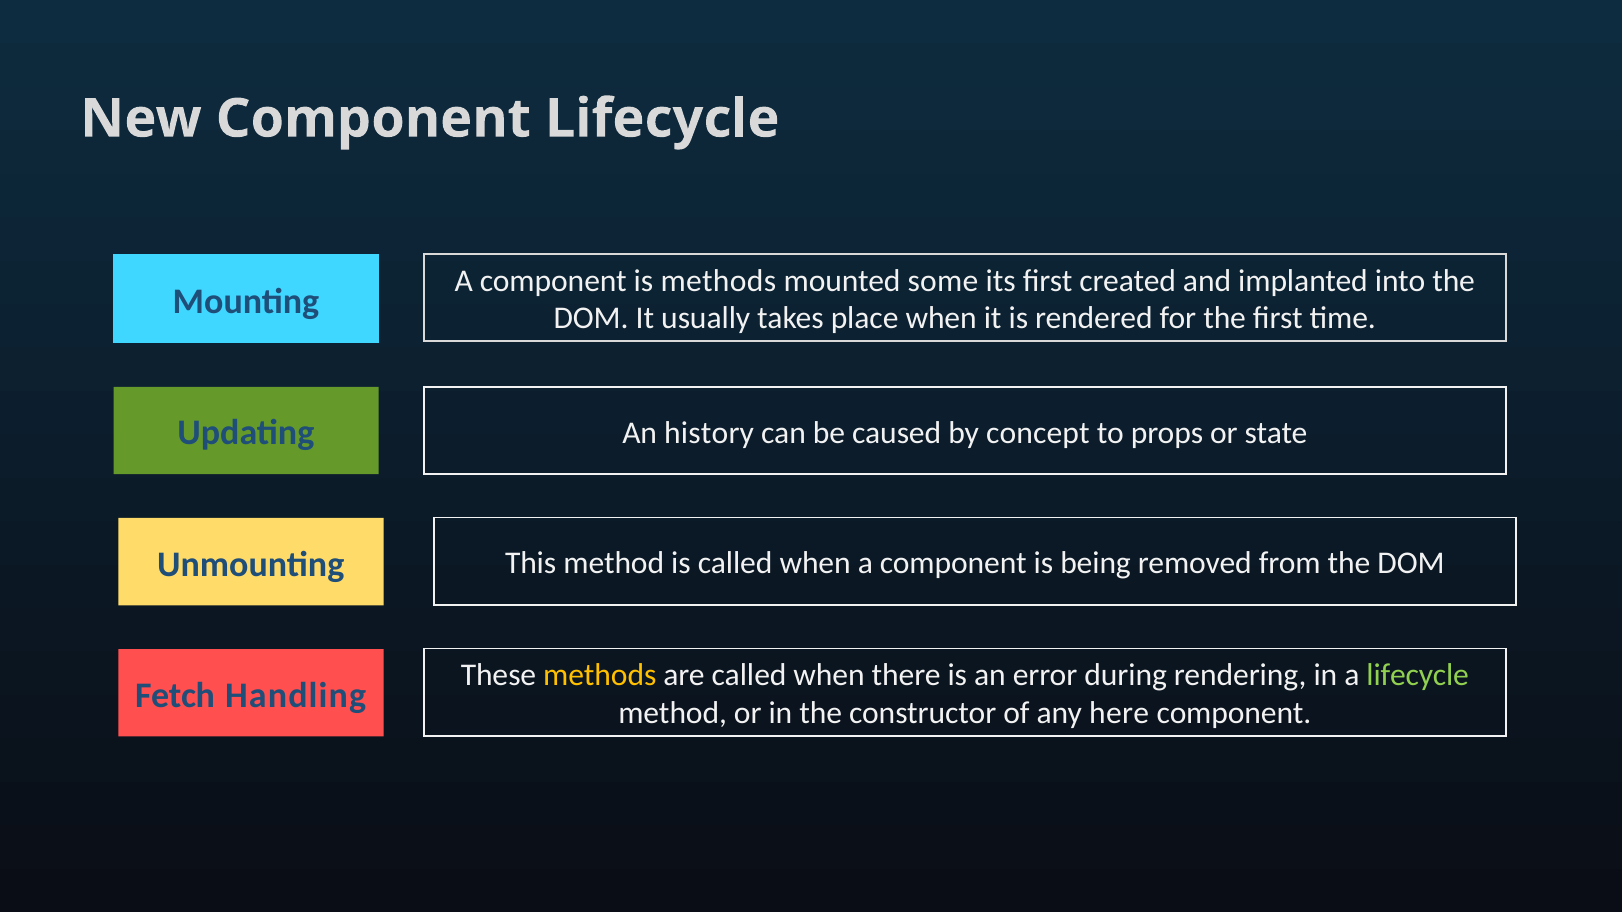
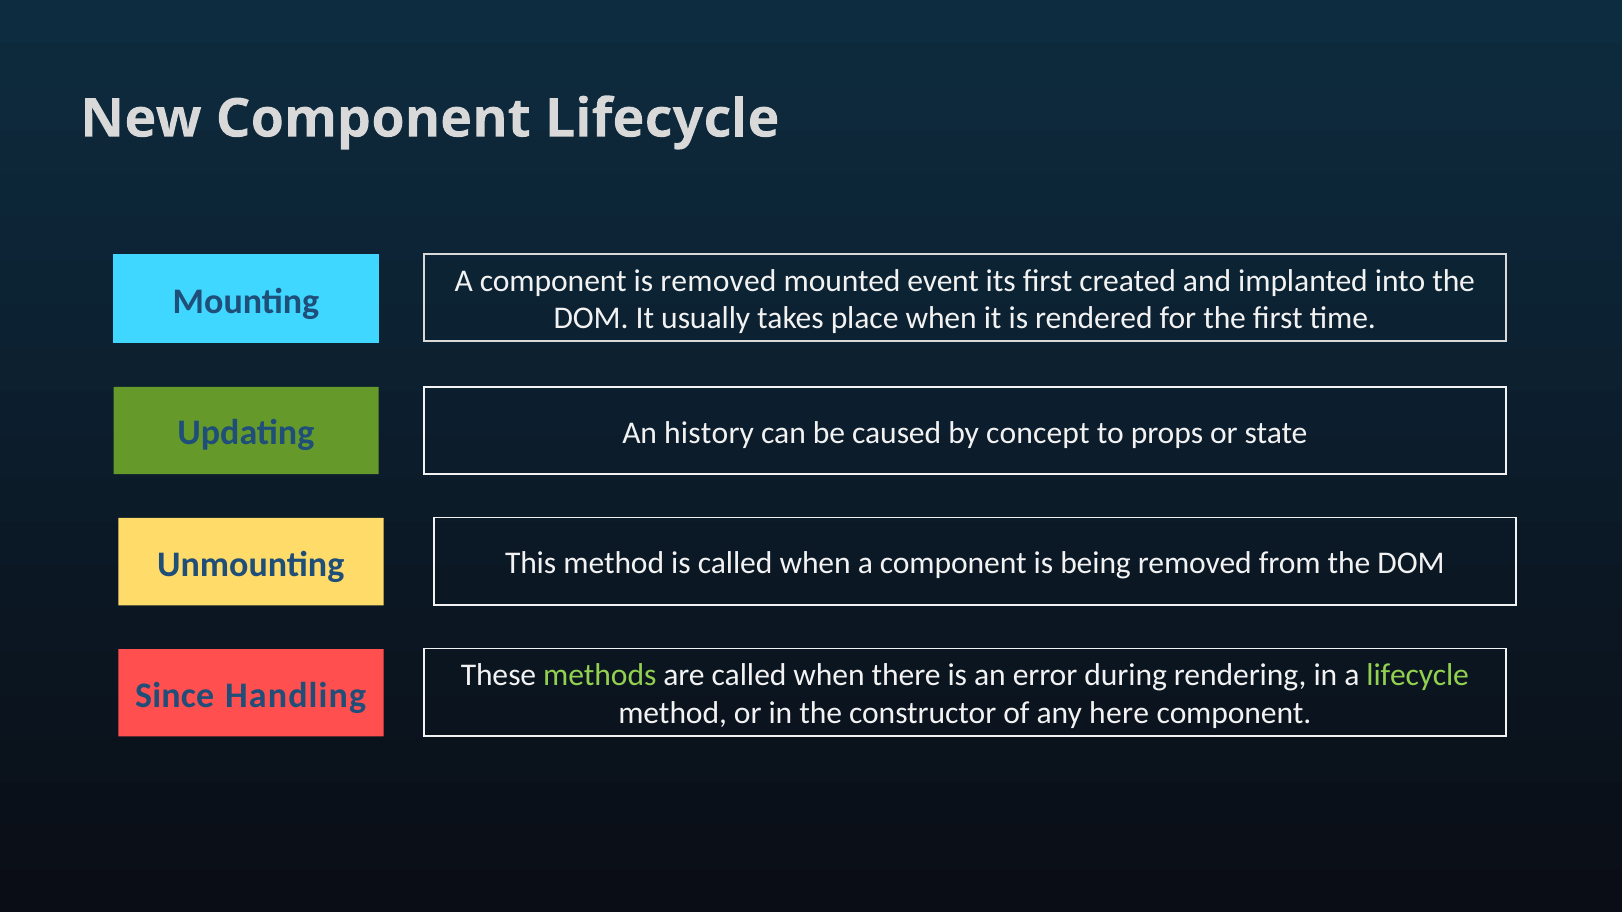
is methods: methods -> removed (718, 281)
some: some -> event (943, 281)
methods colour: yellow -> light green (600, 676)
Fetch: Fetch -> Since (175, 696)
